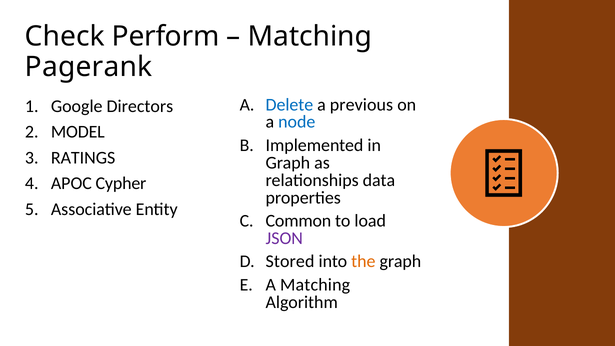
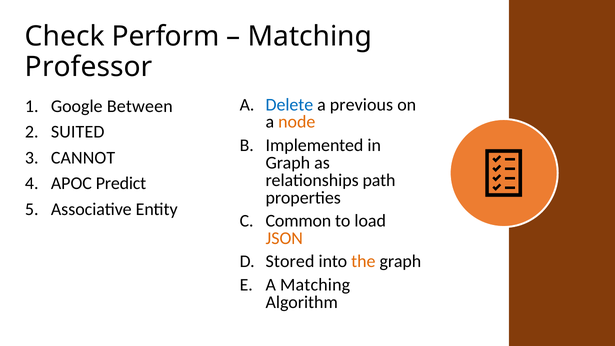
Pagerank: Pagerank -> Professor (89, 67)
Directors: Directors -> Between (140, 106)
node colour: blue -> orange (297, 122)
MODEL: MODEL -> SUITED (78, 132)
RATINGS: RATINGS -> CANNOT (83, 158)
data: data -> path (379, 180)
Cypher: Cypher -> Predict (121, 183)
JSON colour: purple -> orange (284, 238)
